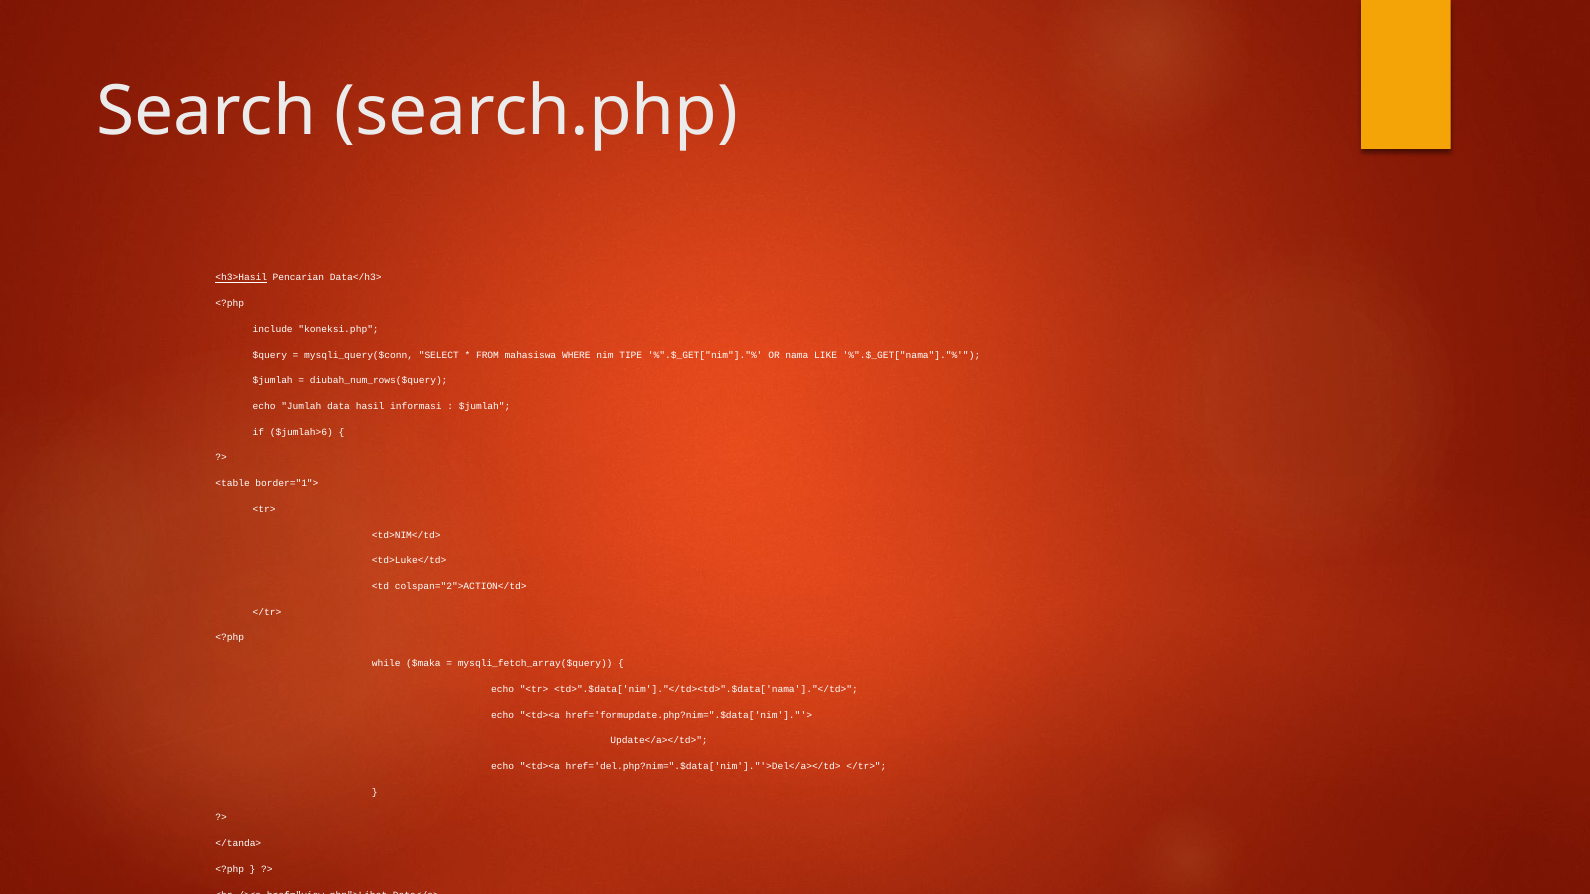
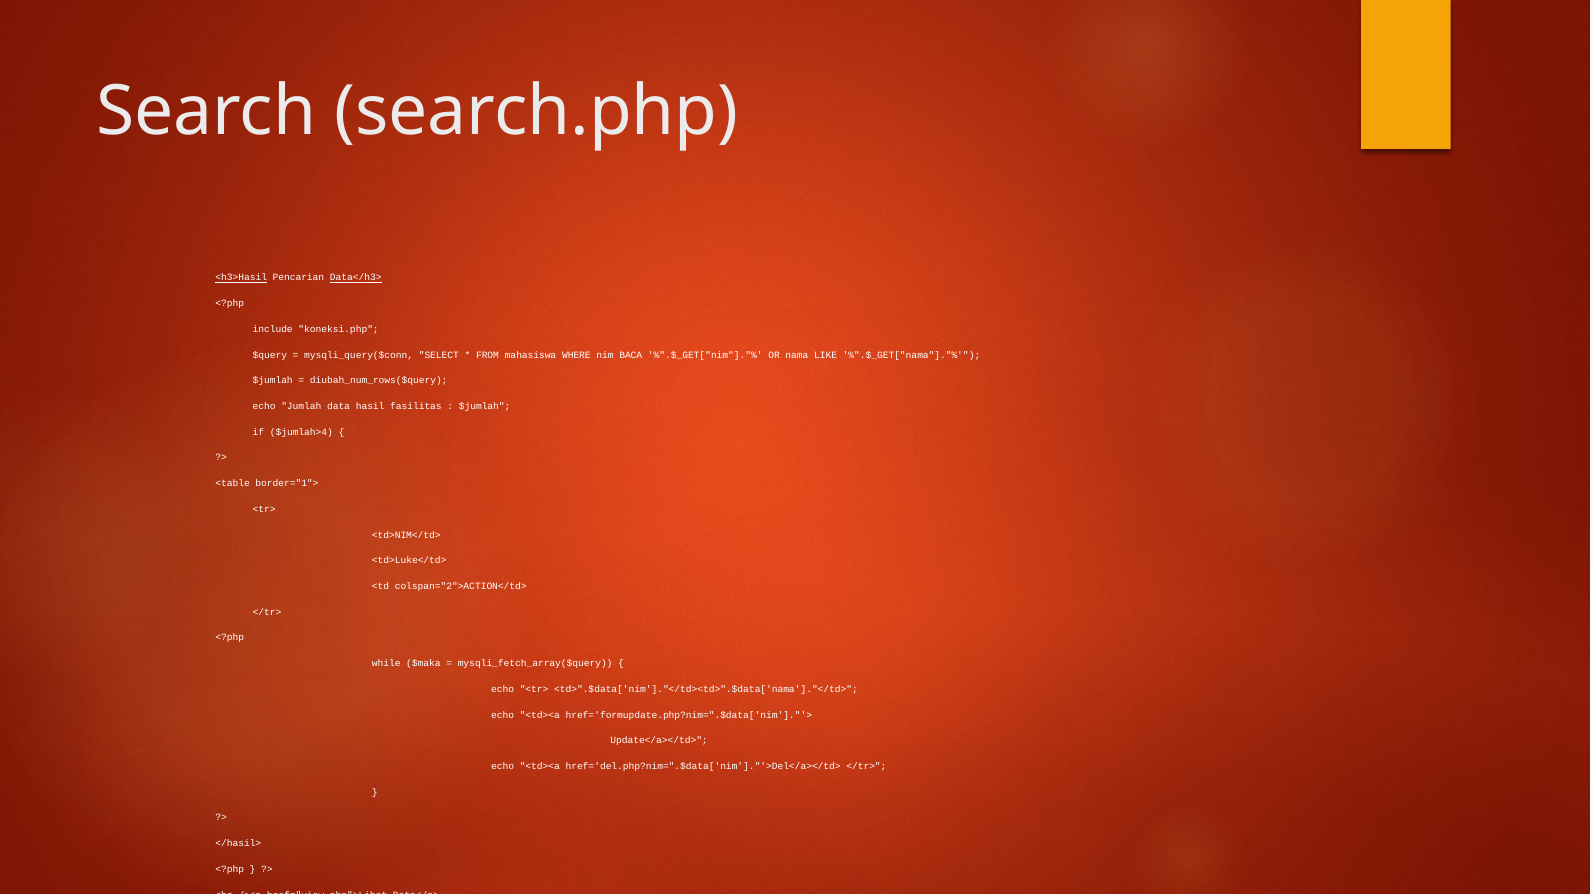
Data</h3> underline: none -> present (356, 278)
TIPE: TIPE -> BACA (631, 355)
informasi: informasi -> fasilitas (416, 406)
$jumlah>6: $jumlah>6 -> $jumlah>4 (301, 432)
</tanda>: </tanda> -> </hasil> (238, 844)
